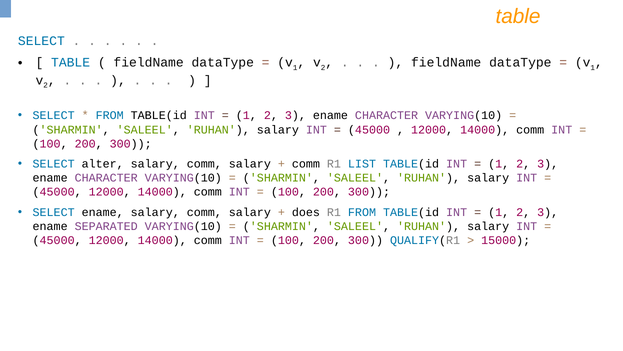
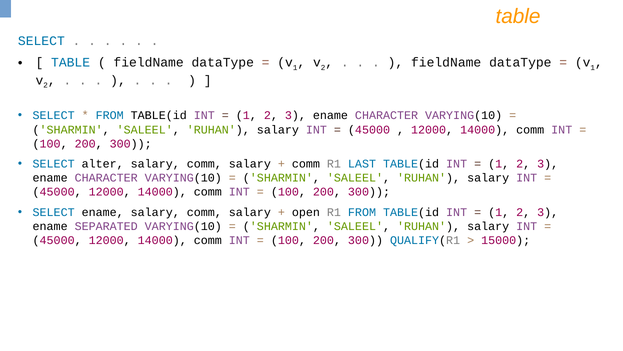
LIST: LIST -> LAST (362, 164)
does: does -> open (306, 212)
